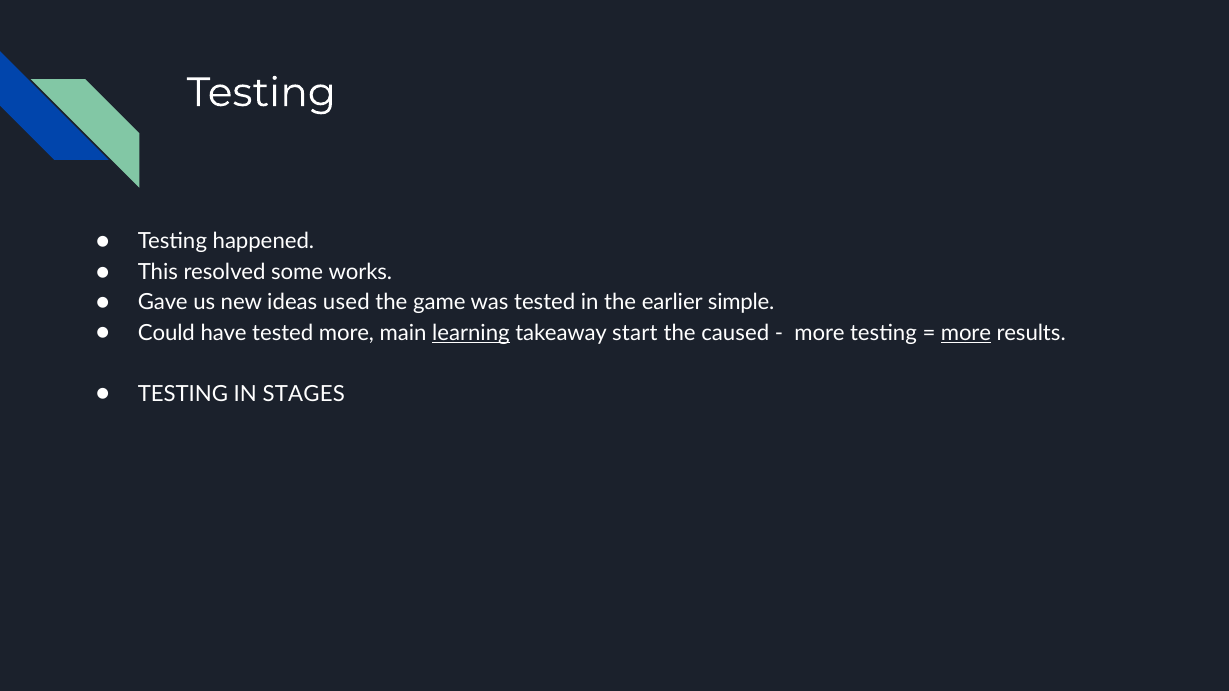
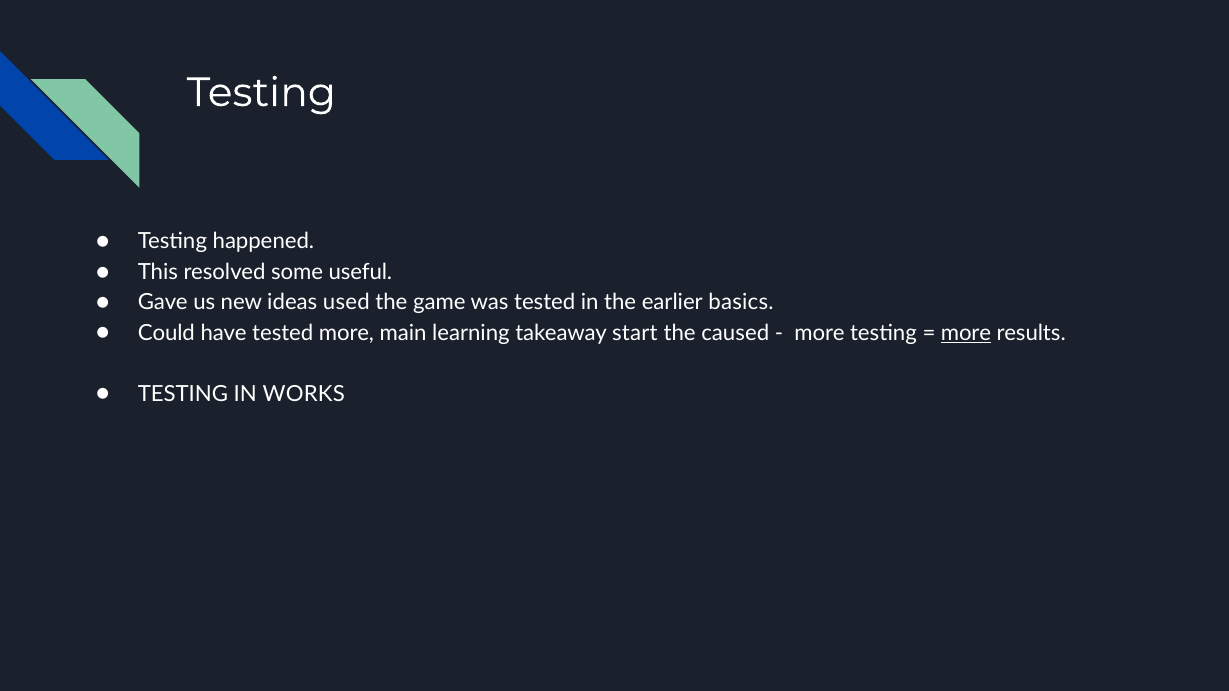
works: works -> useful (360, 272)
simple: simple -> basics (741, 303)
learning underline: present -> none (471, 333)
STAGES: STAGES -> WORKS (304, 394)
